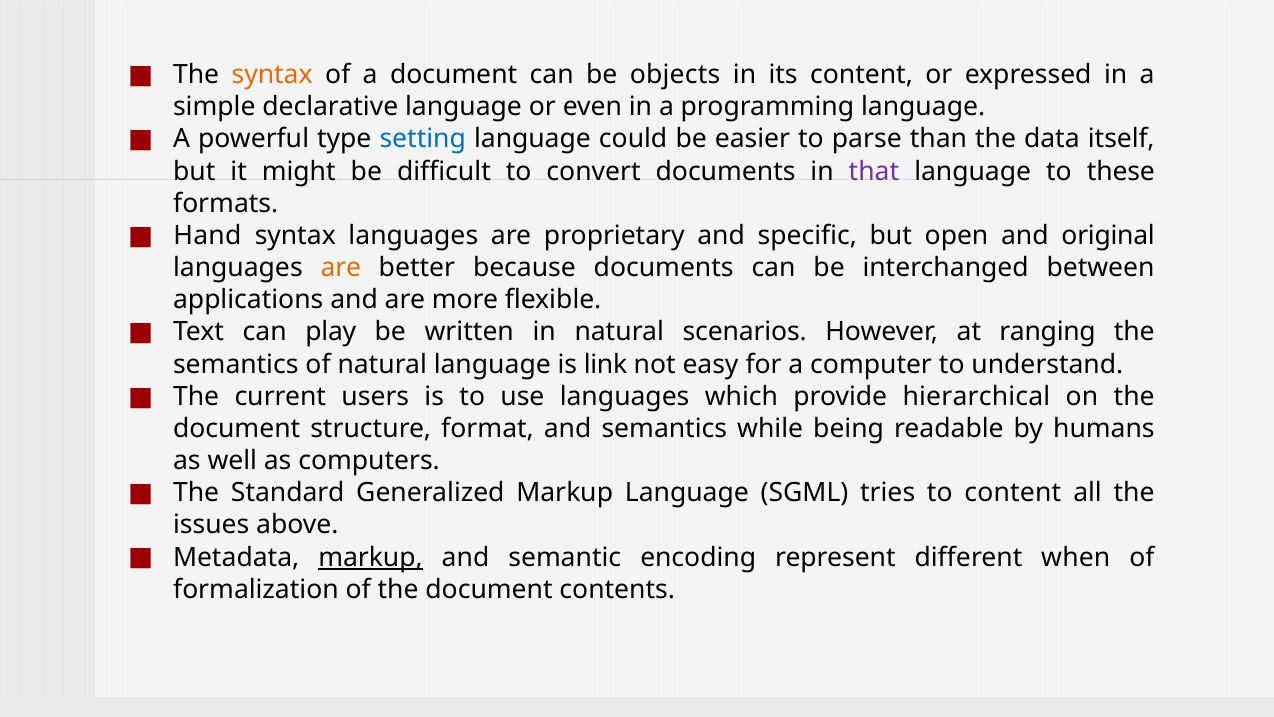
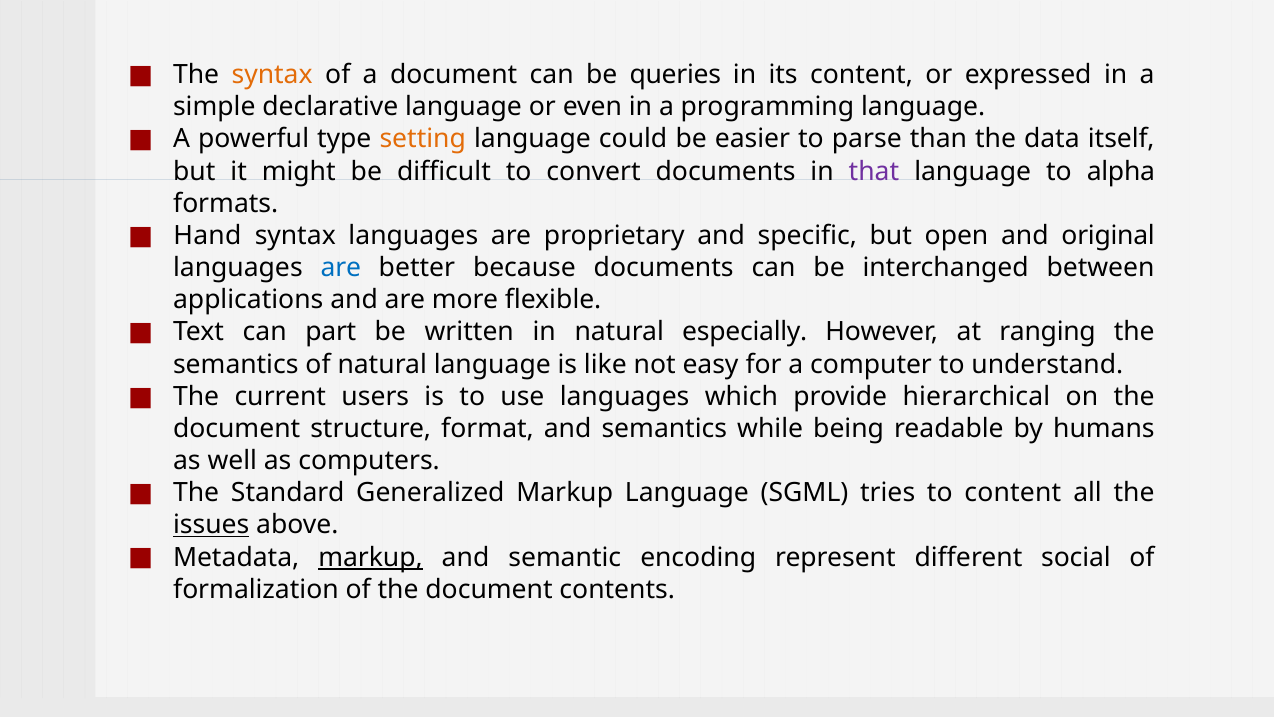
objects: objects -> queries (675, 75)
setting colour: blue -> orange (423, 139)
these: these -> alpha (1121, 171)
are colour: orange -> blue (341, 268)
play: play -> part (331, 332)
scenarios: scenarios -> especially (745, 332)
link: link -> like (605, 364)
issues underline: none -> present (211, 525)
when: when -> social (1076, 557)
